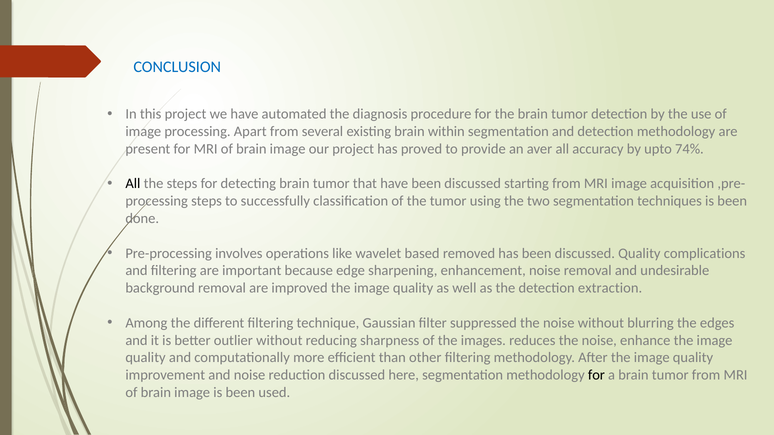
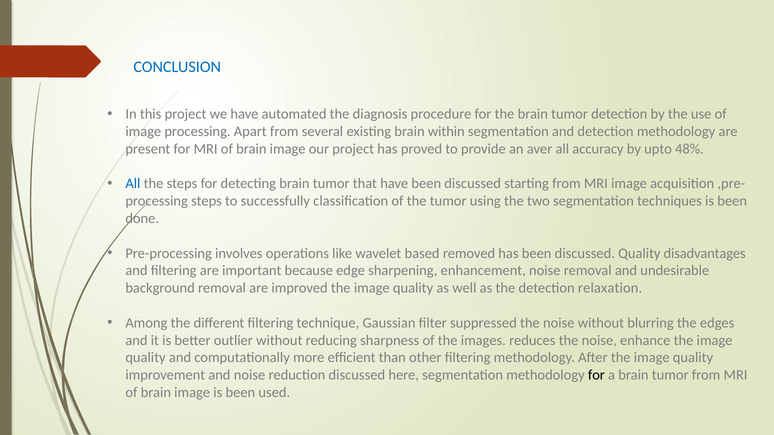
74%: 74% -> 48% (689, 149)
All colour: black -> blue (133, 184)
complications: complications -> disadvantages (705, 253)
extraction: extraction -> relaxation (610, 288)
